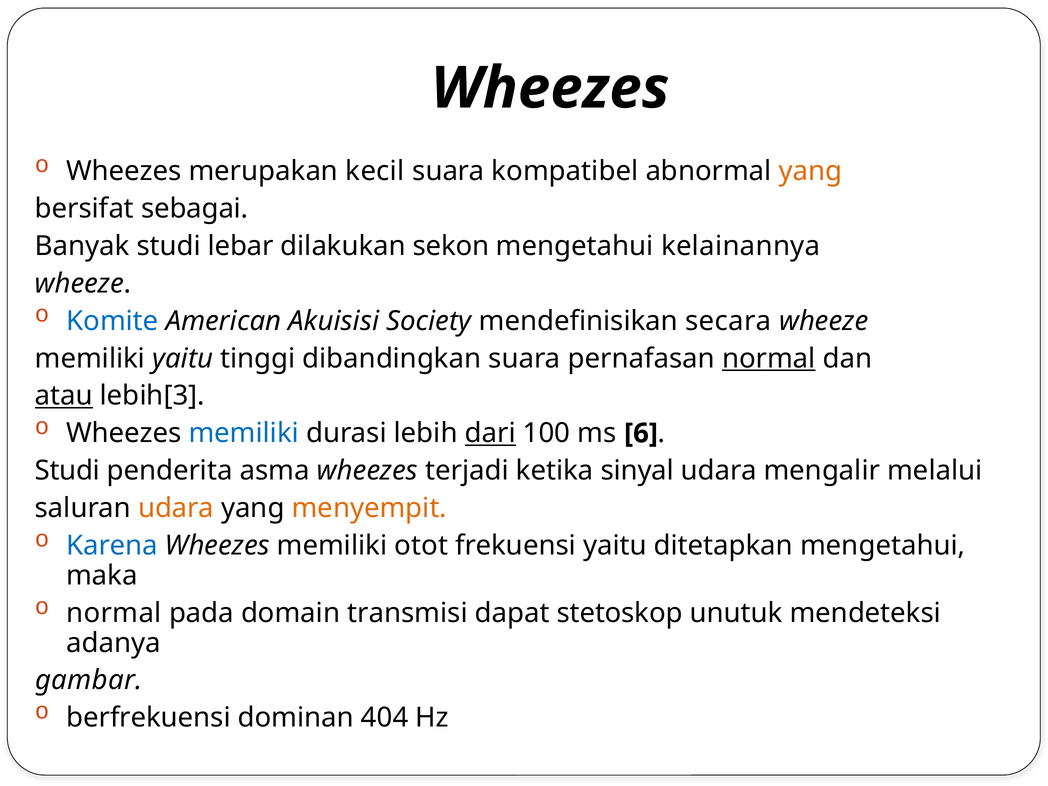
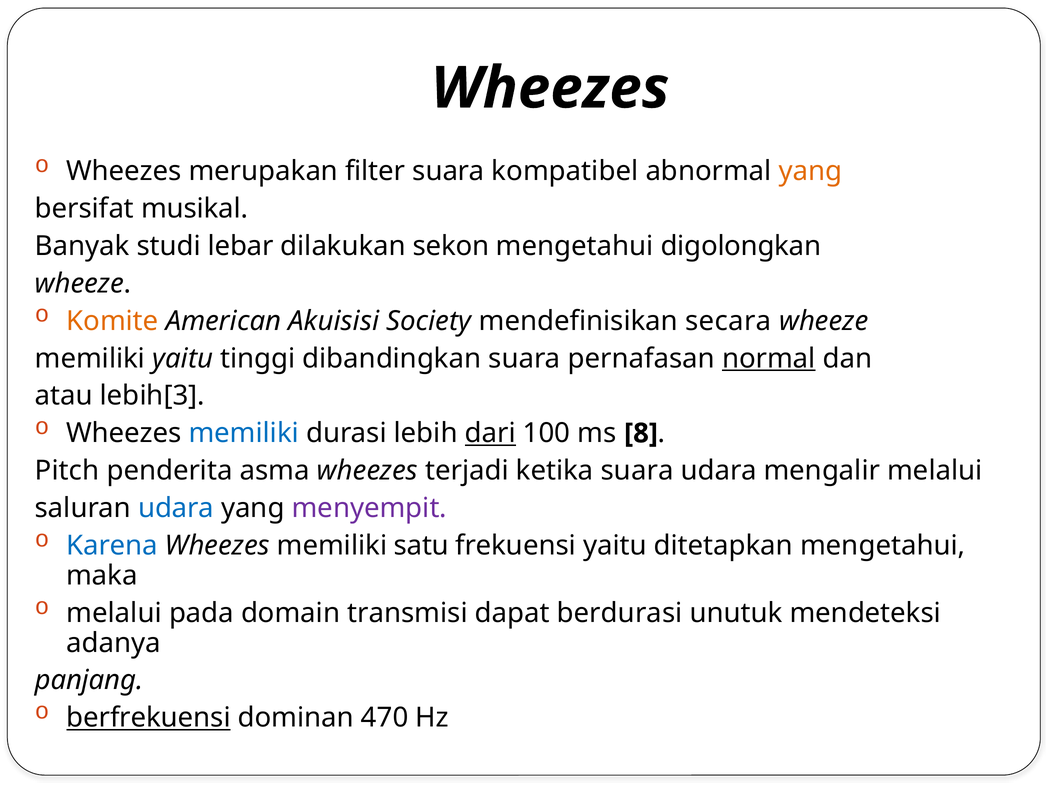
kecil: kecil -> filter (375, 171)
sebagai: sebagai -> musikal (195, 209)
kelainannya: kelainannya -> digolongkan (741, 246)
Komite colour: blue -> orange (112, 321)
atau underline: present -> none (64, 396)
6: 6 -> 8 (641, 433)
Studi: Studi -> Pitch (67, 471)
ketika sinyal: sinyal -> suara (637, 471)
udara colour: orange -> blue (176, 508)
menyempit colour: orange -> purple (369, 508)
otot: otot -> satu (421, 546)
normal: normal -> melalui (114, 613)
stetoskop: stetoskop -> berdurasi (620, 613)
gambar: gambar -> panjang (89, 680)
berfrekuensi underline: none -> present (149, 718)
404: 404 -> 470 (385, 718)
